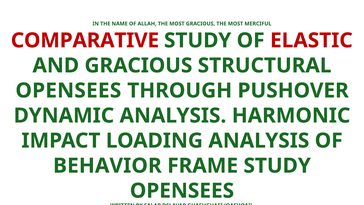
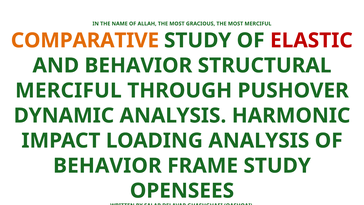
COMPARATIVE colour: red -> orange (85, 40)
AND GRACIOUS: GRACIOUS -> BEHAVIOR (138, 65)
OPENSEES: OPENSEES -> MERCIFUL (68, 90)
